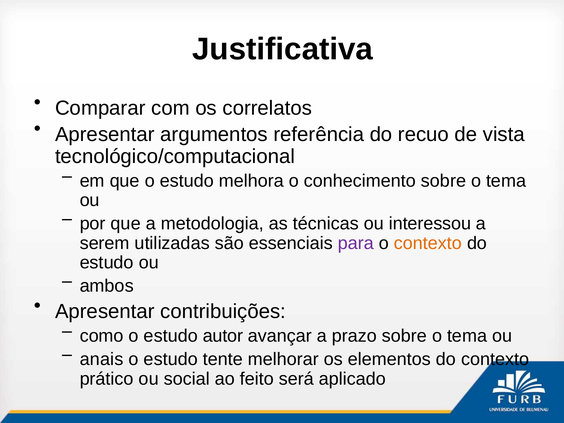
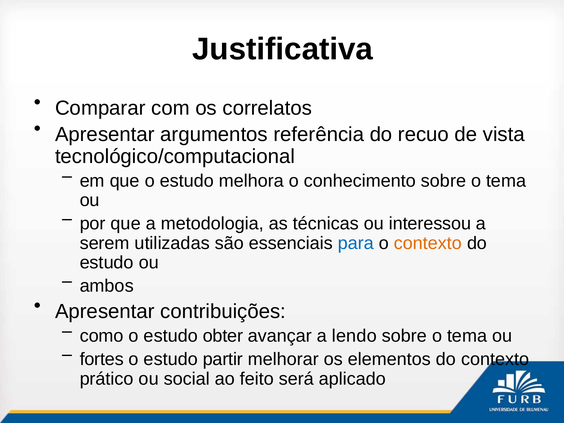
para colour: purple -> blue (356, 243)
autor: autor -> obter (223, 336)
prazo: prazo -> lendo (354, 336)
anais: anais -> fortes (102, 359)
tente: tente -> partir (223, 359)
